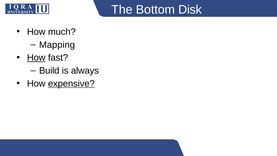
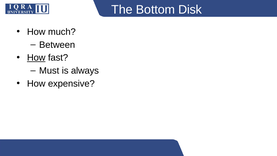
Mapping: Mapping -> Between (57, 45)
Build: Build -> Must (49, 71)
expensive underline: present -> none (71, 84)
